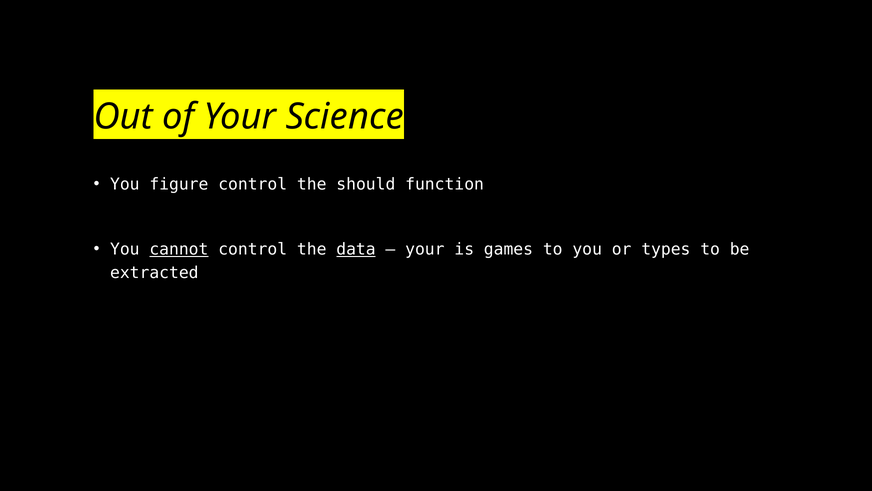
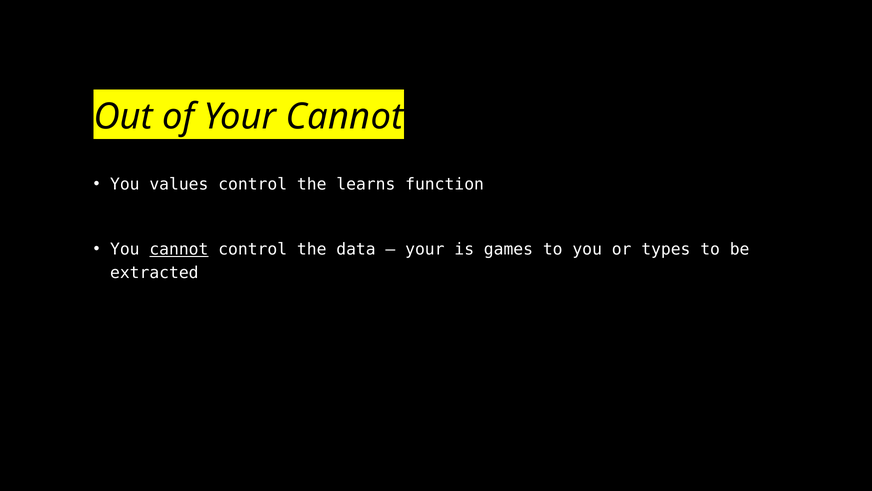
Your Science: Science -> Cannot (345, 116)
figure: figure -> values (179, 184)
should: should -> learns (366, 184)
data underline: present -> none (356, 249)
